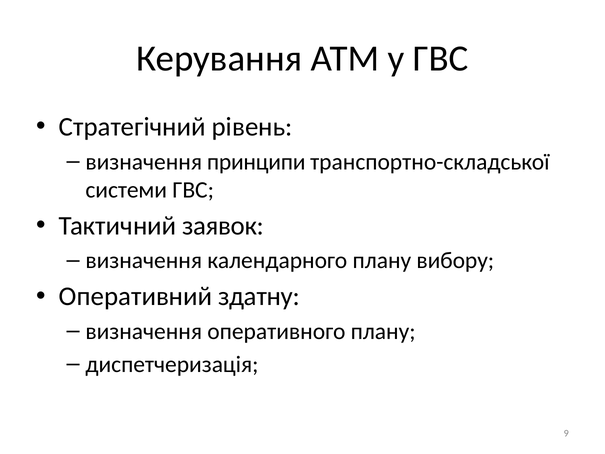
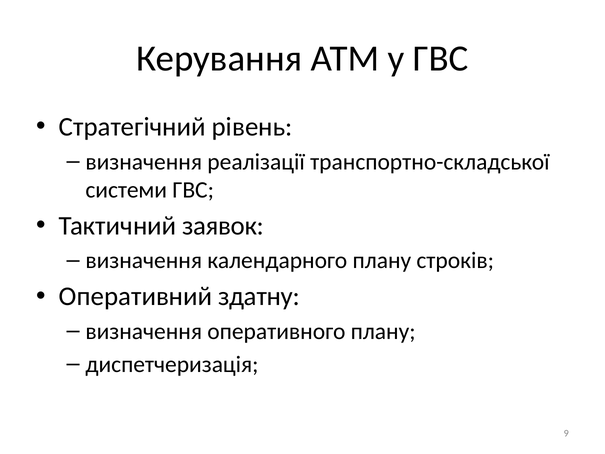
принципи: принципи -> реалізації (256, 162)
вибору: вибору -> строків (455, 261)
